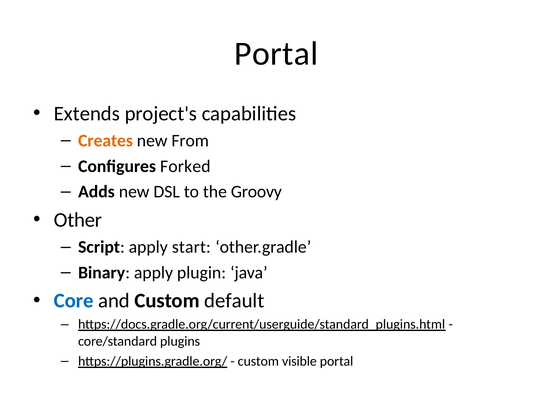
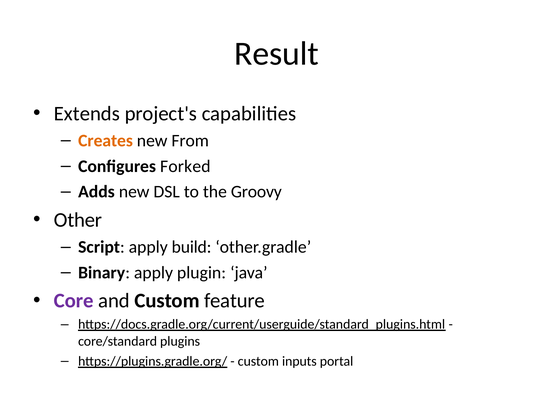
Portal: Portal -> Result (276, 54)
start: start -> build (192, 247)
Core colour: blue -> purple (74, 301)
default: default -> feature (234, 301)
visible: visible -> inputs (299, 361)
